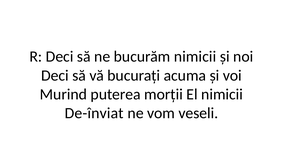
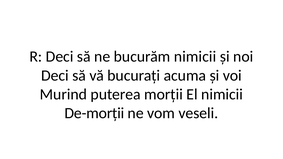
De-înviat: De-înviat -> De-morții (94, 113)
